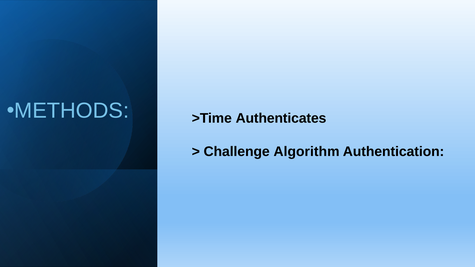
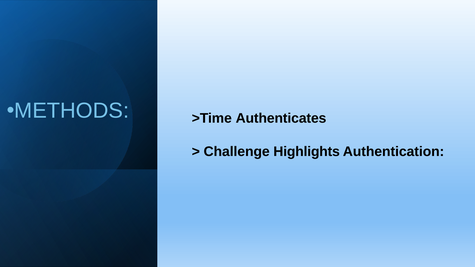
Algorithm: Algorithm -> Highlights (307, 152)
